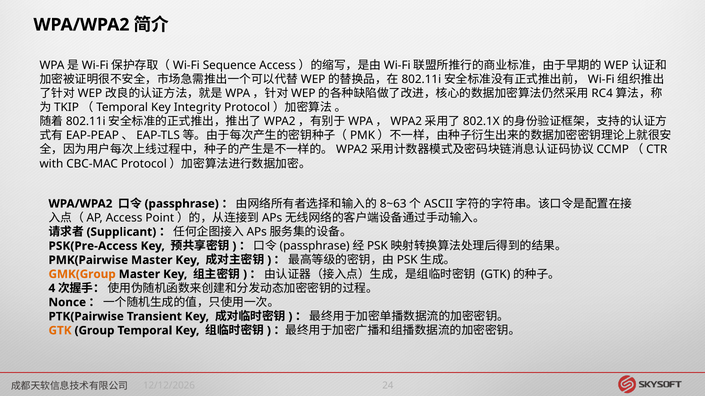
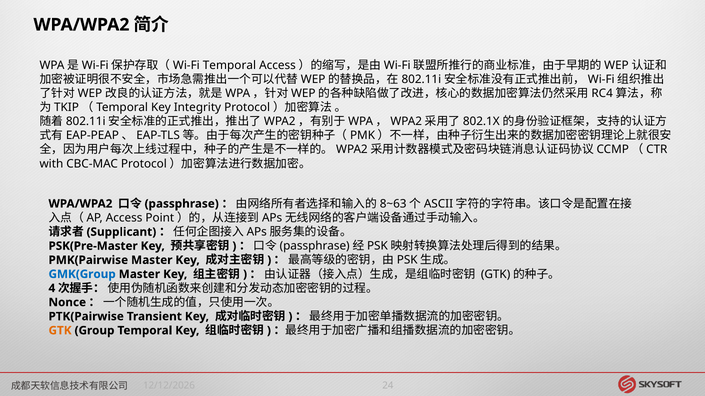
Sequence: Sequence -> Temporal (229, 65)
PSK(Pre-Access: PSK(Pre-Access -> PSK(Pre-Master (93, 246)
GMK(Group colour: orange -> blue (82, 275)
